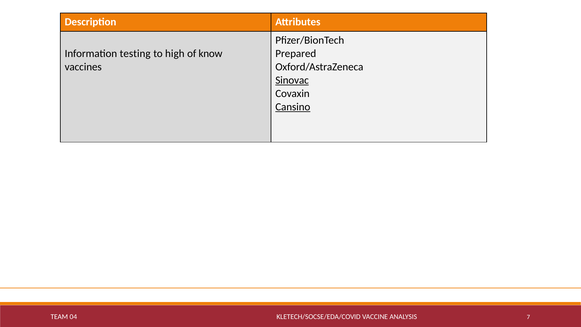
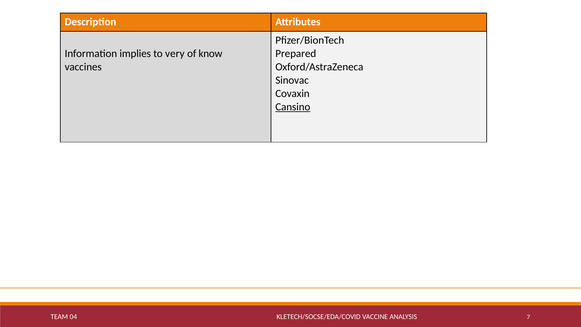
testing: testing -> implies (135, 54)
high: high -> very (175, 54)
Sinovac underline: present -> none (292, 80)
